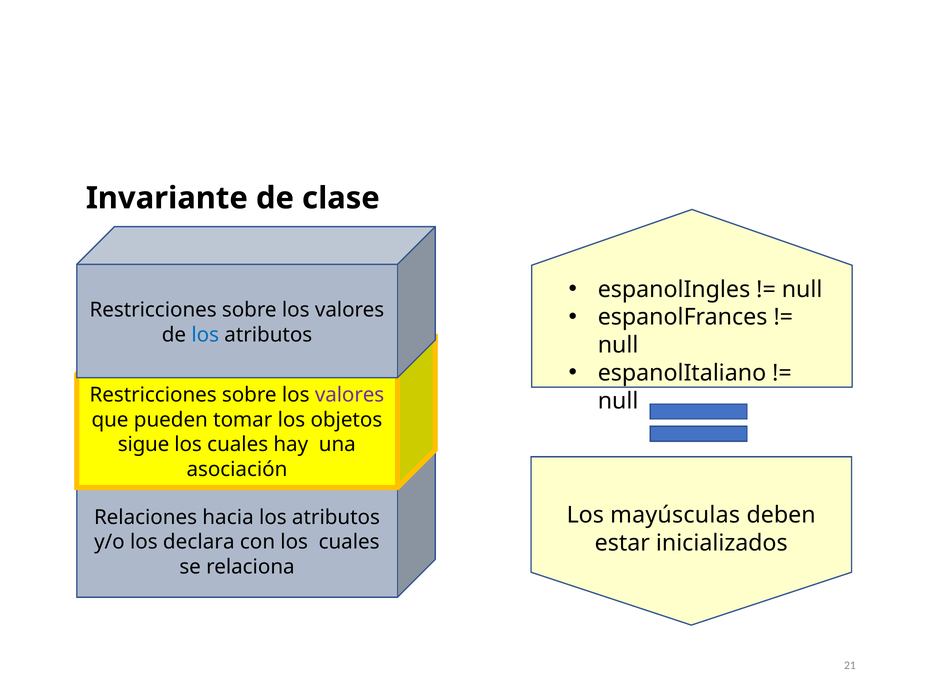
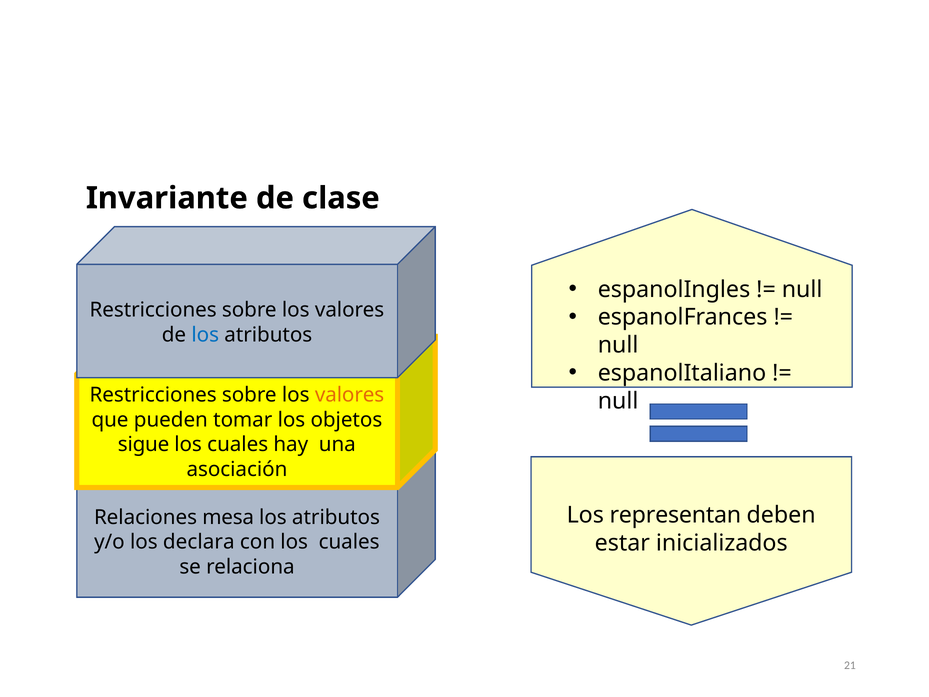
valores colour: purple -> orange (350, 395)
mayúsculas: mayúsculas -> representan (675, 515)
hacia: hacia -> mesa (228, 517)
